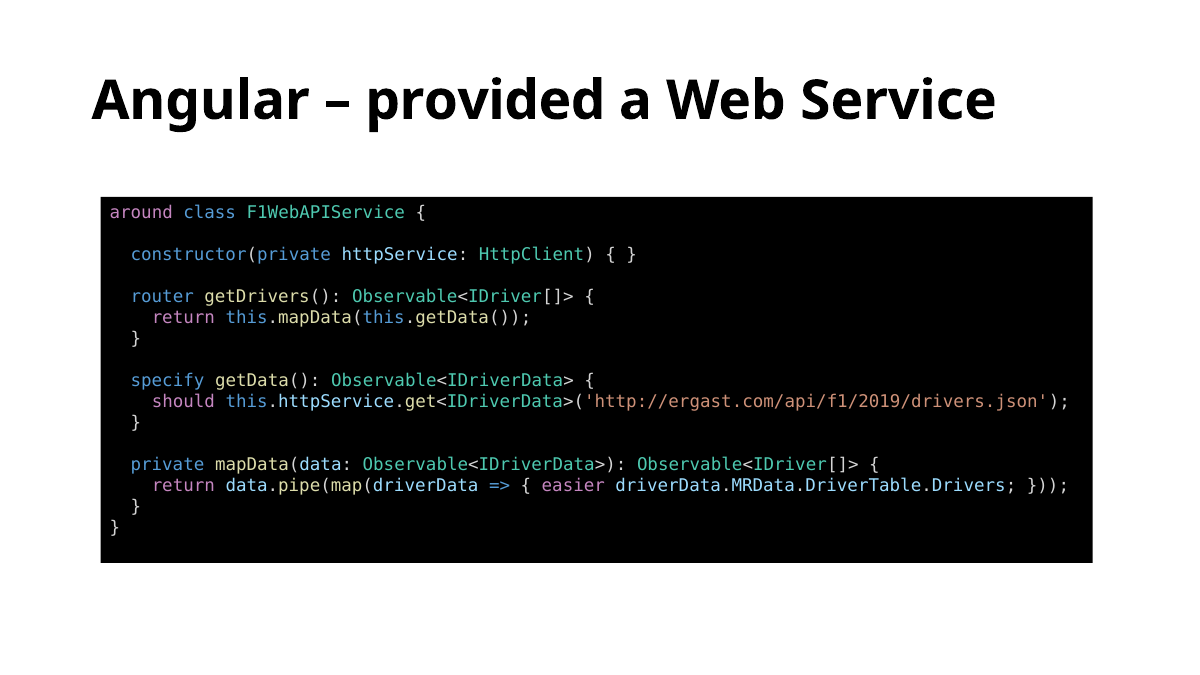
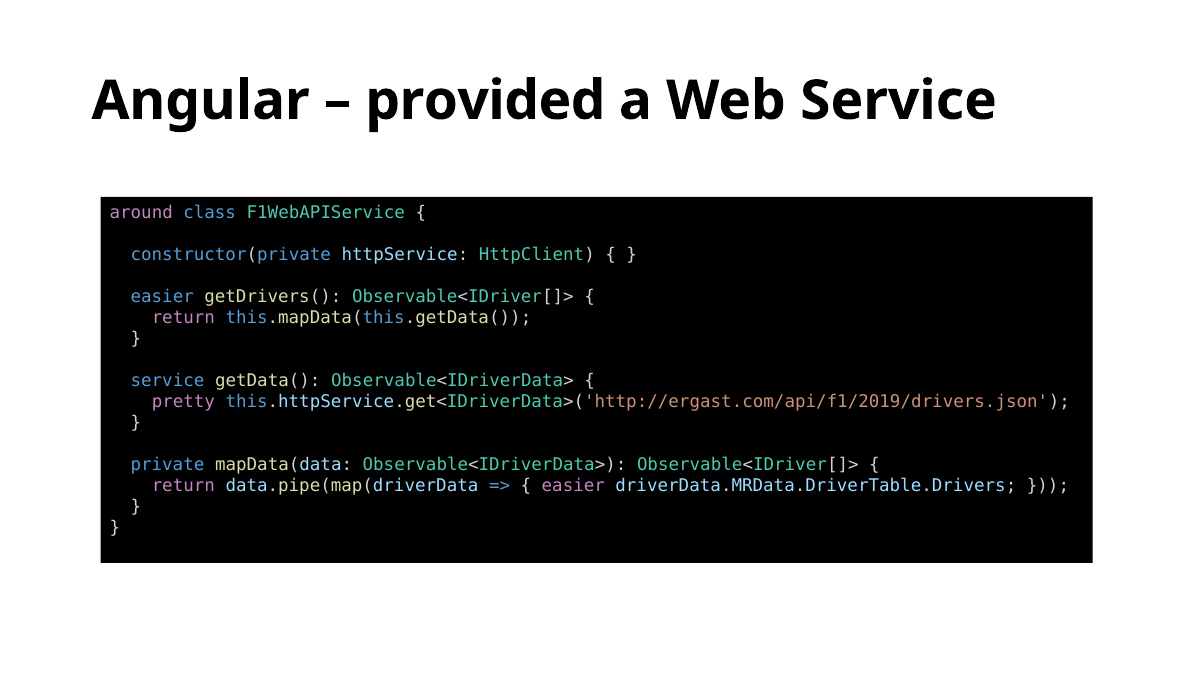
router: router -> easier (162, 297)
specify: specify -> service (167, 381)
should: should -> pretty (183, 402)
